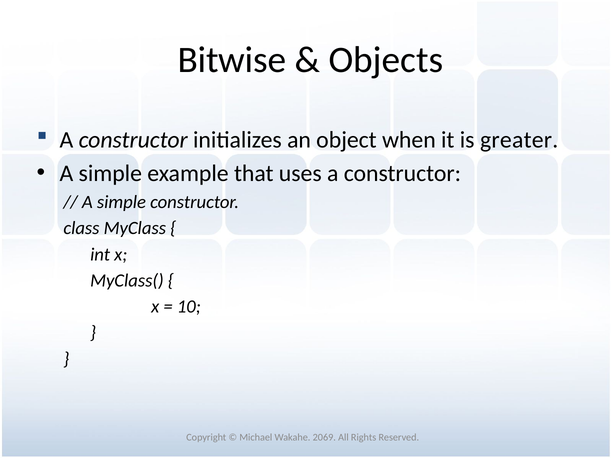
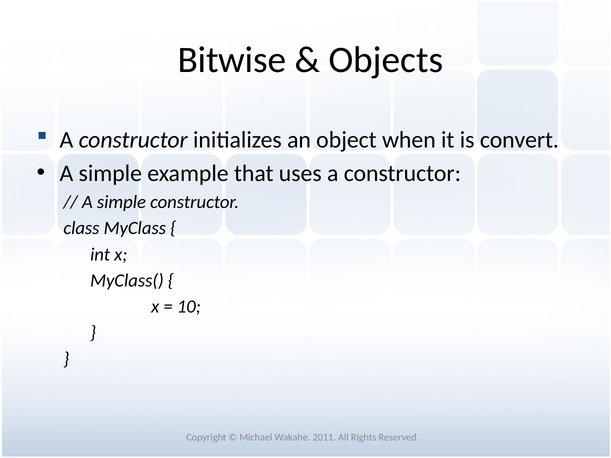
greater: greater -> convert (519, 140)
2069: 2069 -> 2011 (324, 438)
